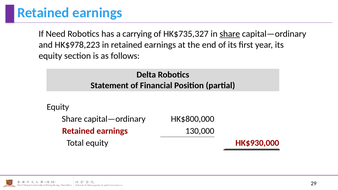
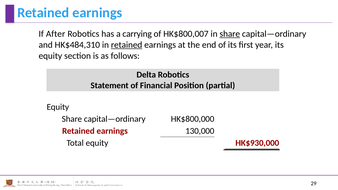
Need: Need -> After (56, 34)
HK$735,327: HK$735,327 -> HK$800,007 (186, 34)
HK$978,223: HK$978,223 -> HK$484,310 (77, 45)
retained underline: none -> present (127, 45)
